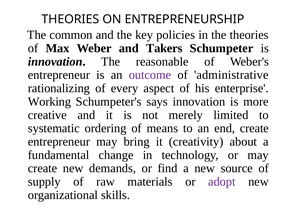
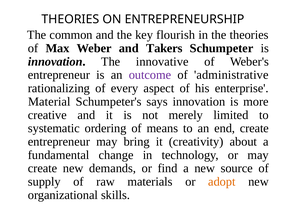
policies: policies -> flourish (176, 35)
reasonable: reasonable -> innovative (162, 61)
Working: Working -> Material (49, 101)
adopt colour: purple -> orange (222, 181)
